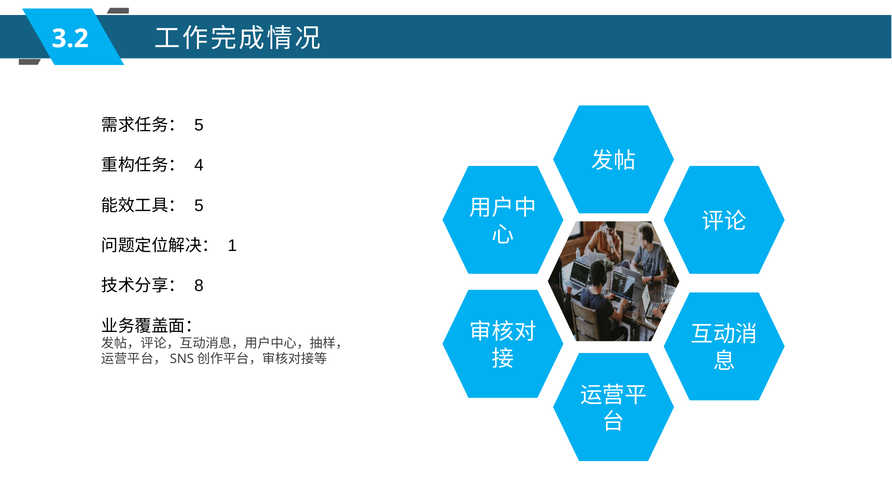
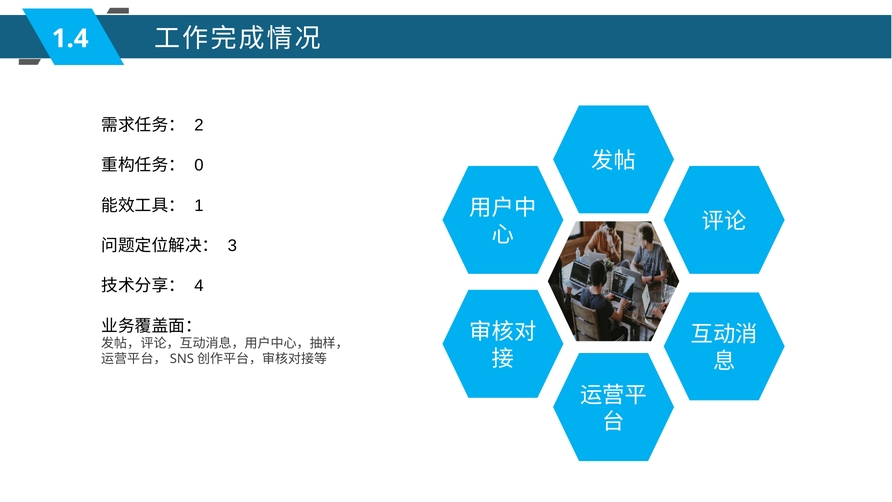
3.2: 3.2 -> 1.4 (70, 39)
5: 5 -> 2 (199, 125)
4: 4 -> 0 (199, 165)
5: 5 -> 1 (199, 205)
1: 1 -> 3 (232, 246)
8: 8 -> 4 (199, 286)
